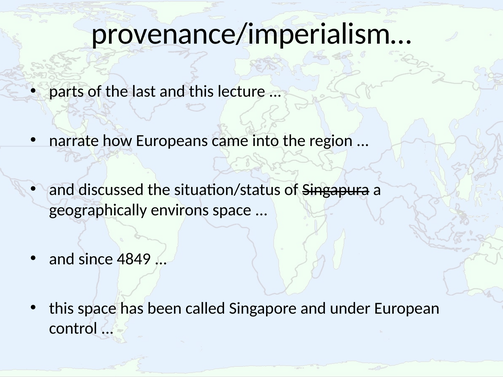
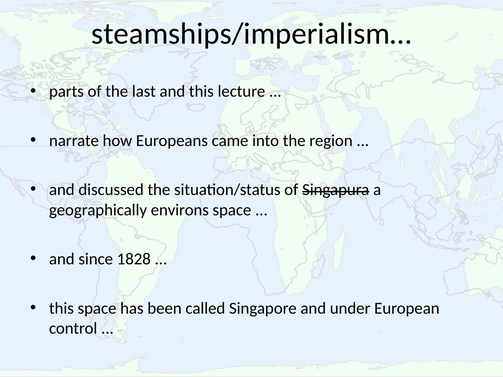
provenance/imperialism…: provenance/imperialism… -> steamships/imperialism… (251, 34)
4849: 4849 -> 1828 (134, 259)
